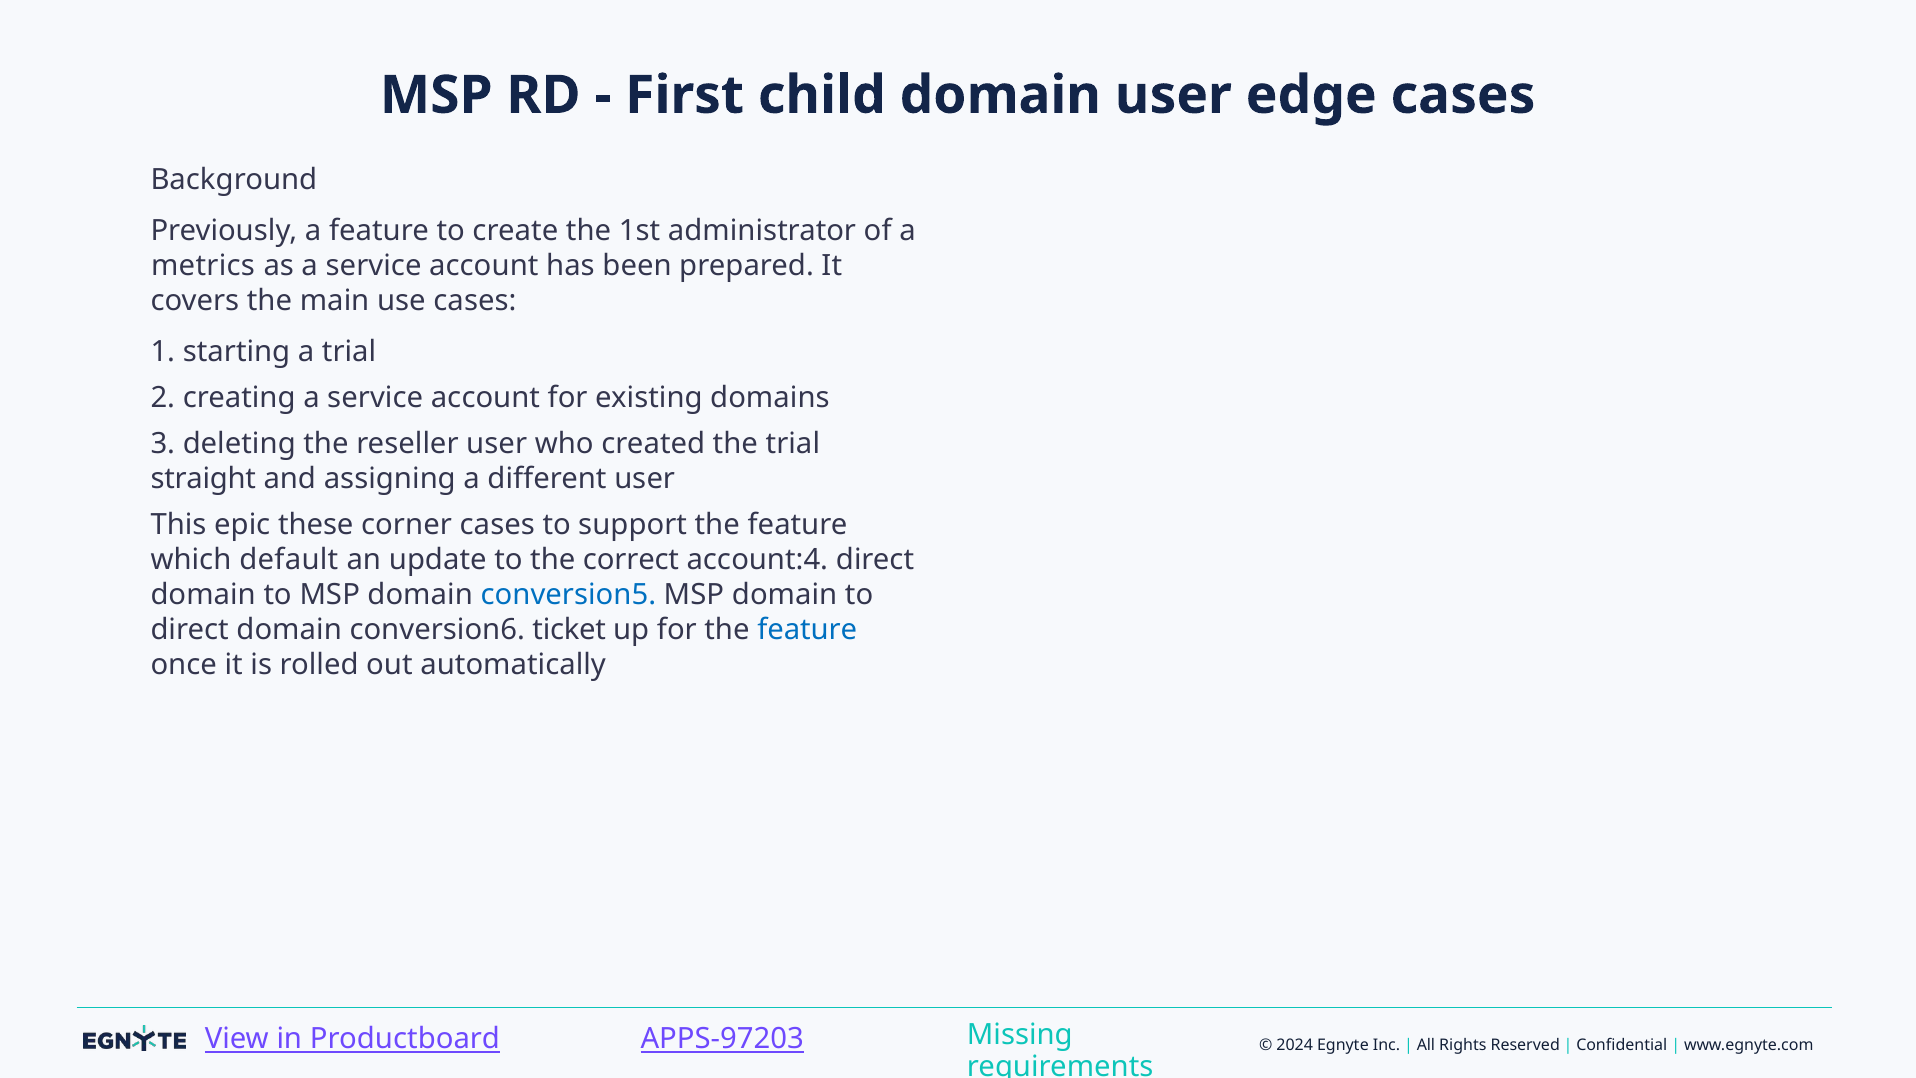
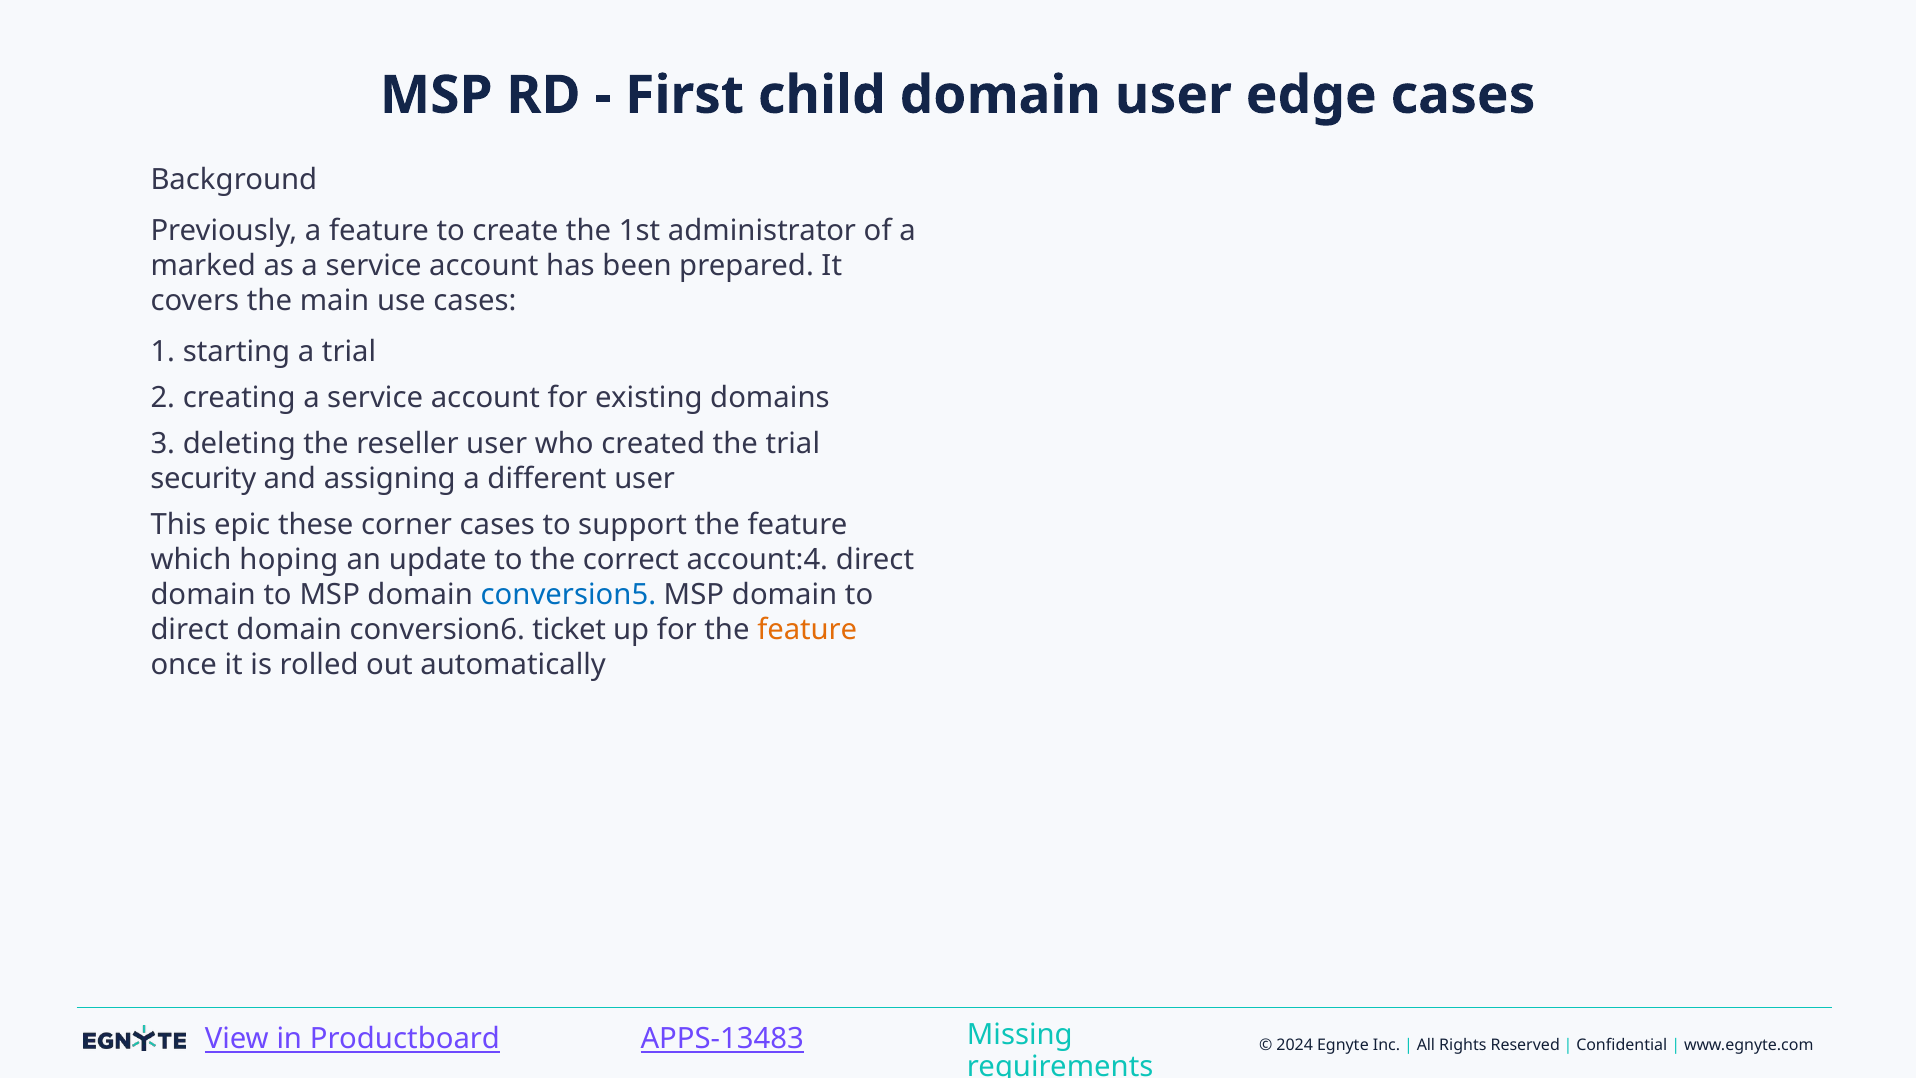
metrics: metrics -> marked (203, 266)
straight: straight -> security (203, 479)
default: default -> hoping (289, 560)
feature colour: blue -> orange (807, 630)
APPS-97203: APPS-97203 -> APPS-13483 (722, 1038)
